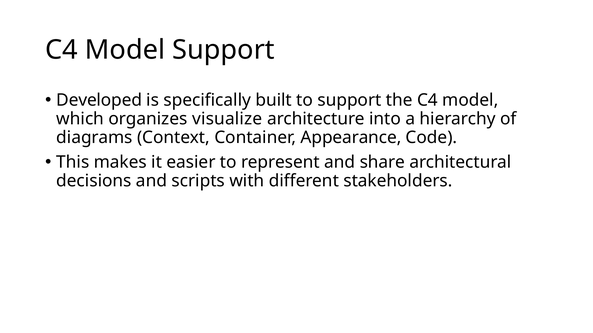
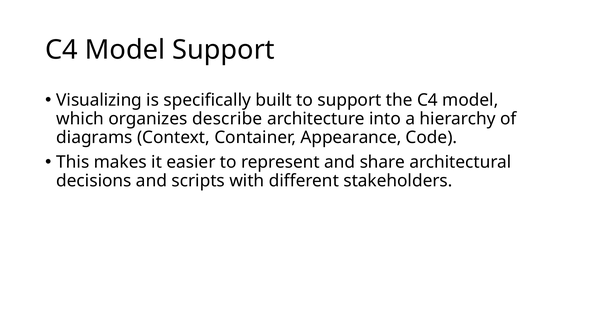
Developed: Developed -> Visualizing (99, 100)
visualize: visualize -> describe (227, 119)
